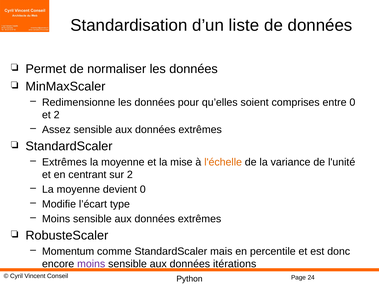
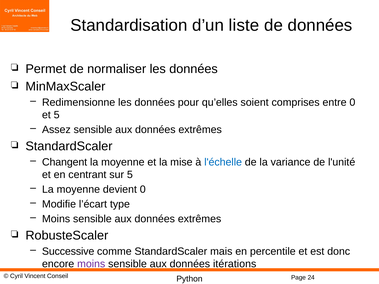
et 2: 2 -> 5 (57, 115)
Extrêmes: Extrêmes -> Changent (65, 162)
l'échelle colour: orange -> blue (223, 162)
sur 2: 2 -> 5 (130, 175)
Momentum: Momentum -> Successive (68, 252)
